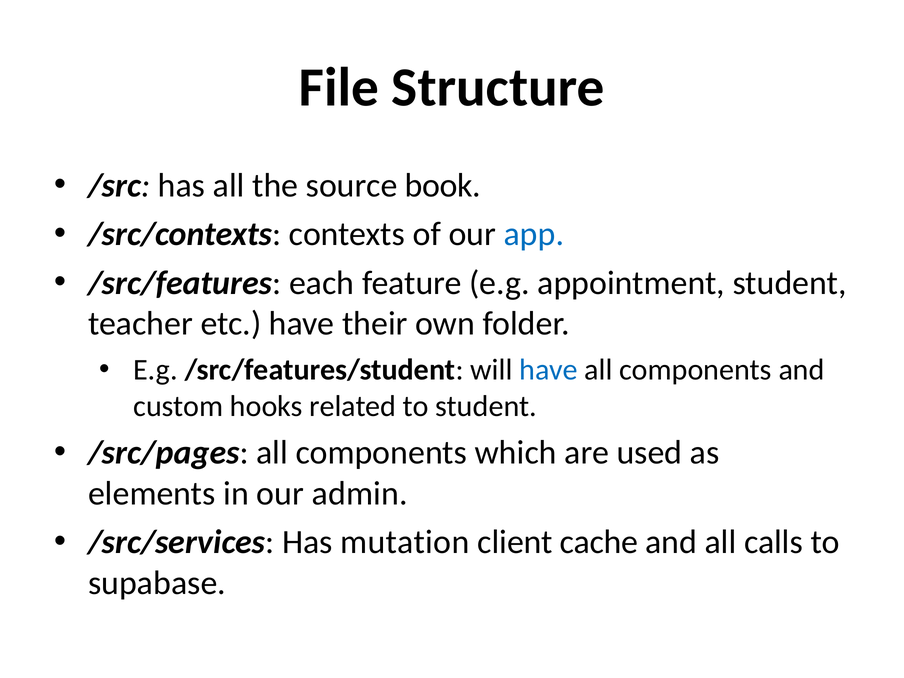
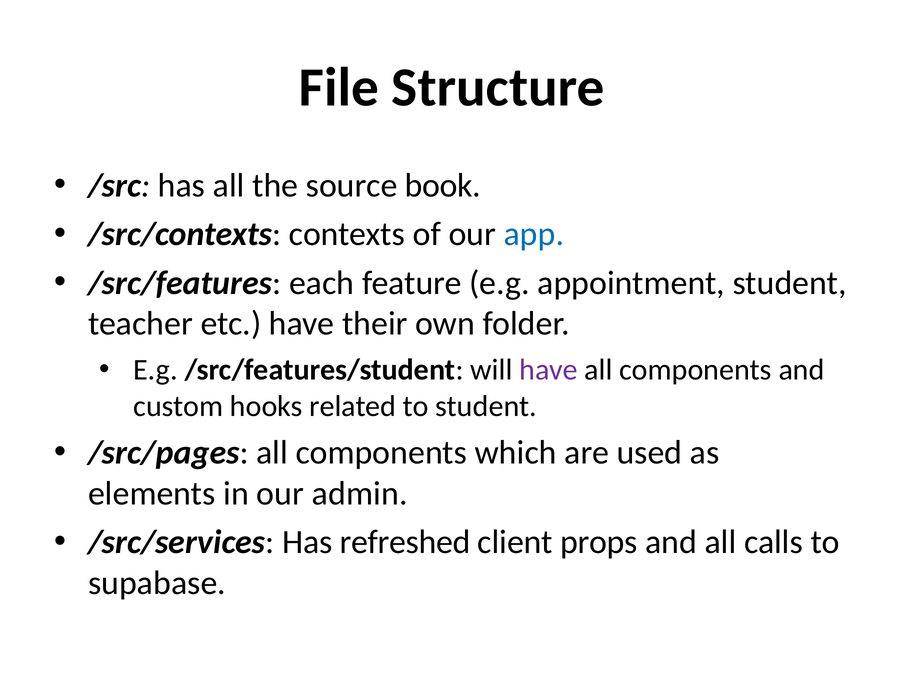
have colour: blue -> purple (549, 370)
mutation: mutation -> refreshed (405, 542)
cache: cache -> props (599, 542)
